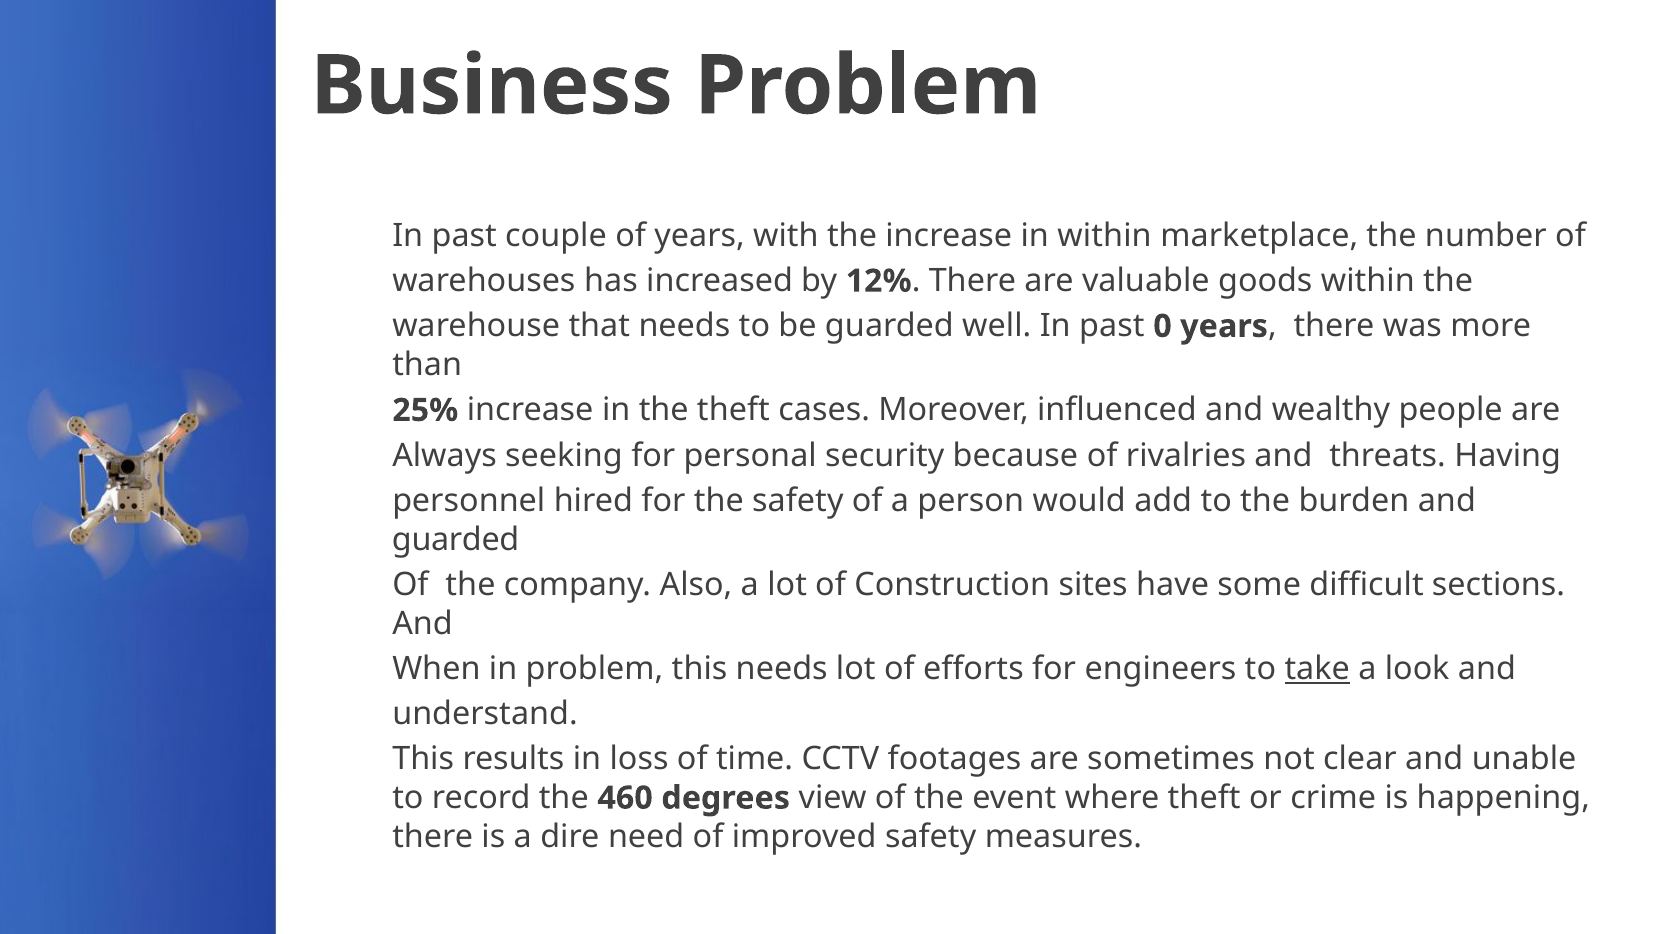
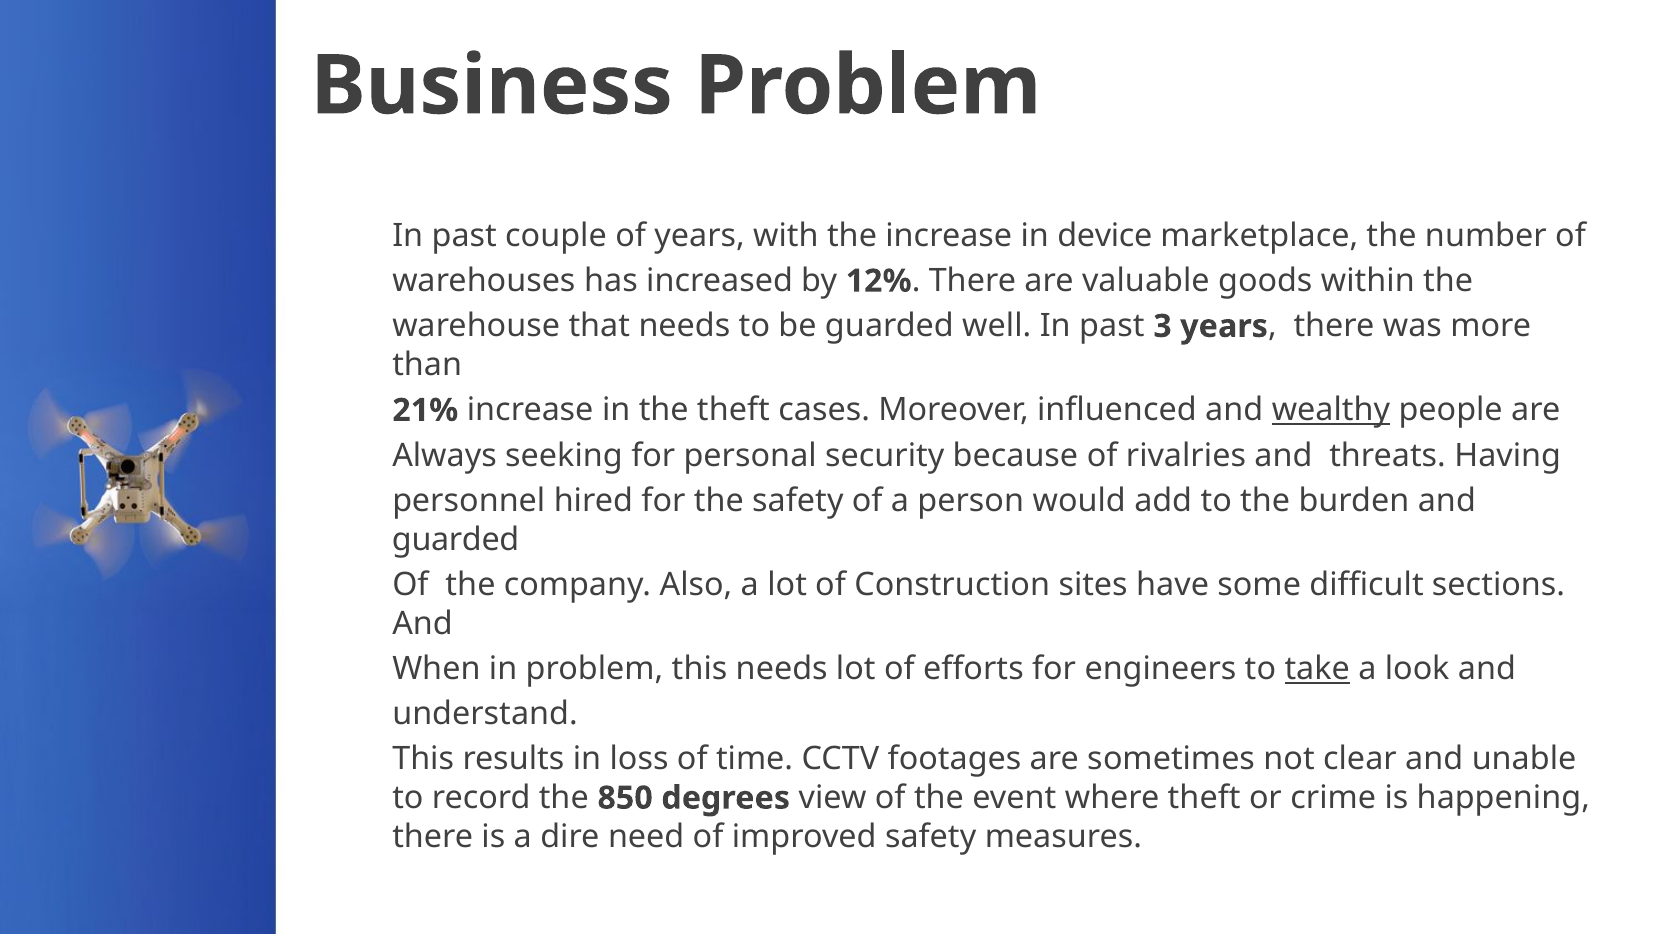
in within: within -> device (1105, 236)
0: 0 -> 3 (1163, 326)
25%: 25% -> 21% (425, 410)
wealthy underline: none -> present (1331, 410)
460: 460 -> 850 (625, 798)
